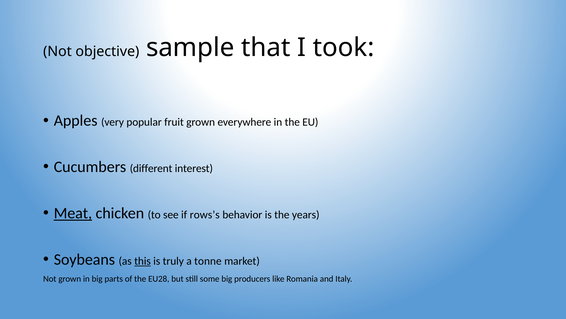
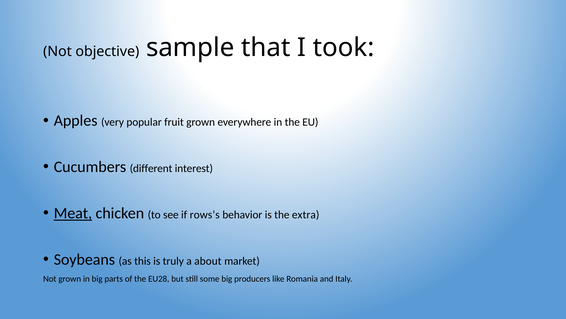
years: years -> extra (306, 214)
this underline: present -> none (143, 261)
tonne: tonne -> about (208, 261)
